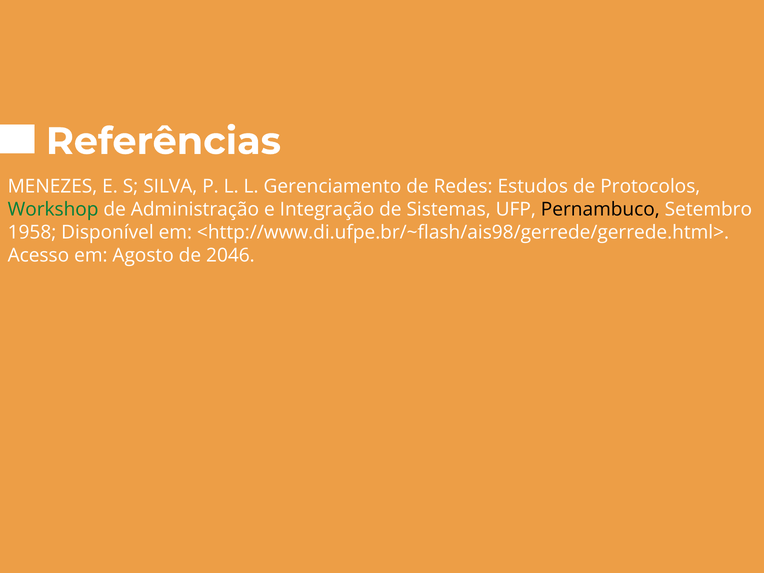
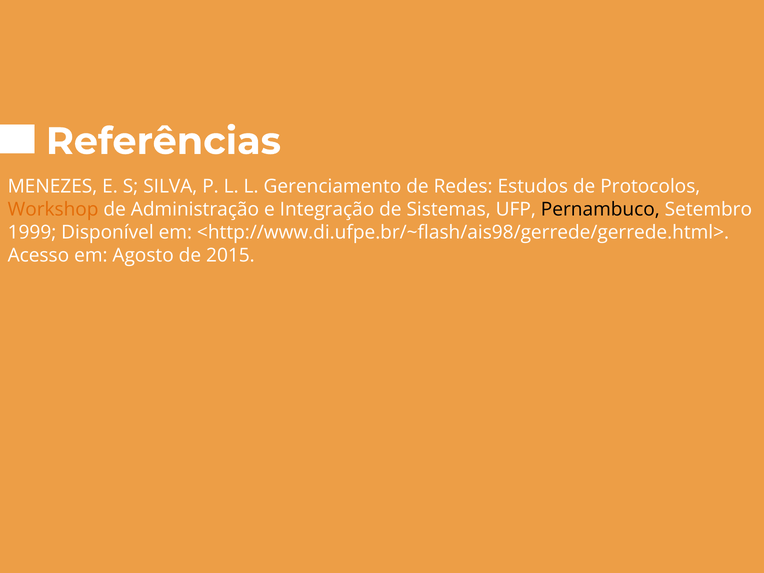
Workshop colour: green -> orange (53, 210)
1958: 1958 -> 1999 (32, 232)
2046: 2046 -> 2015 (230, 255)
